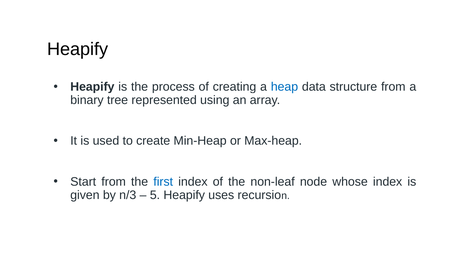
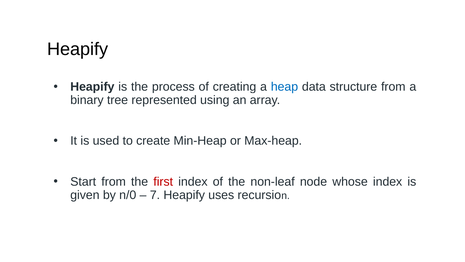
first colour: blue -> red (163, 181)
n/3: n/3 -> n/0 (128, 195)
5: 5 -> 7 (155, 195)
